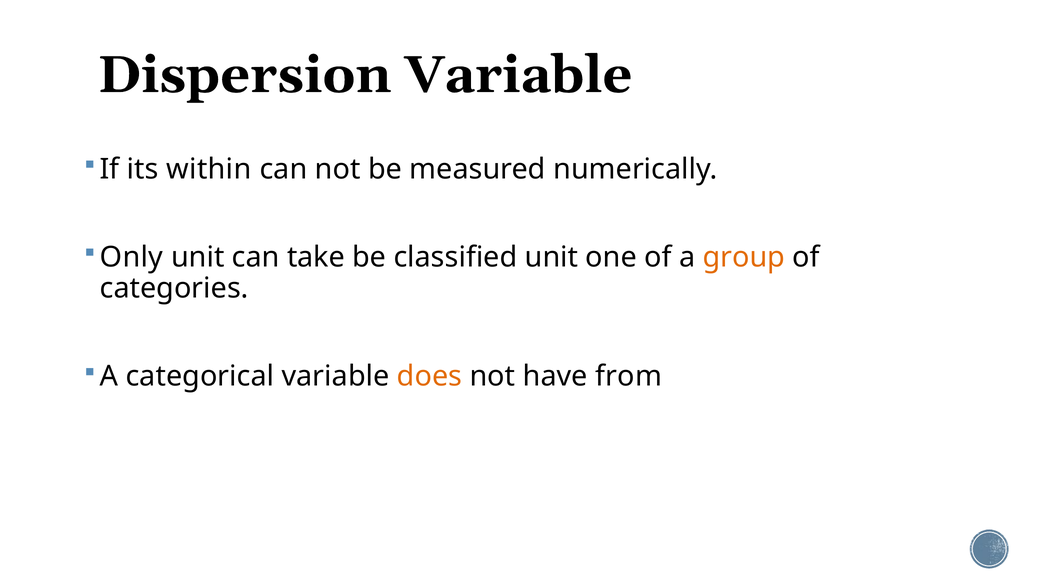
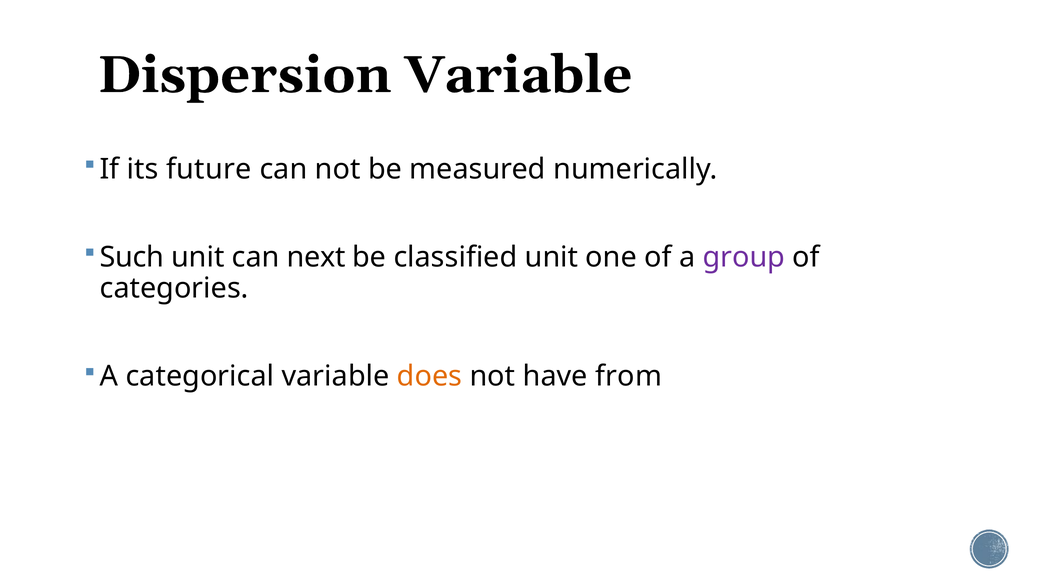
within: within -> future (209, 169)
Only: Only -> Such (132, 257)
take: take -> next (316, 257)
group colour: orange -> purple (744, 257)
